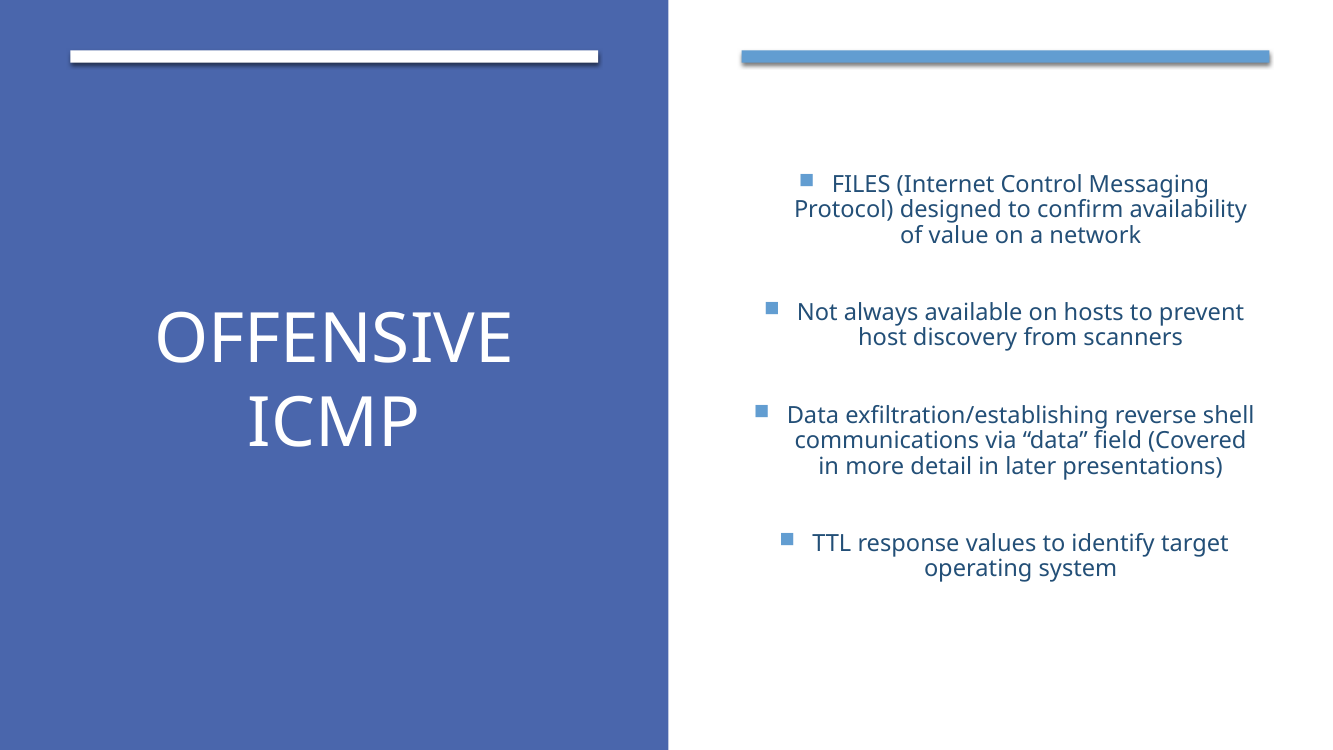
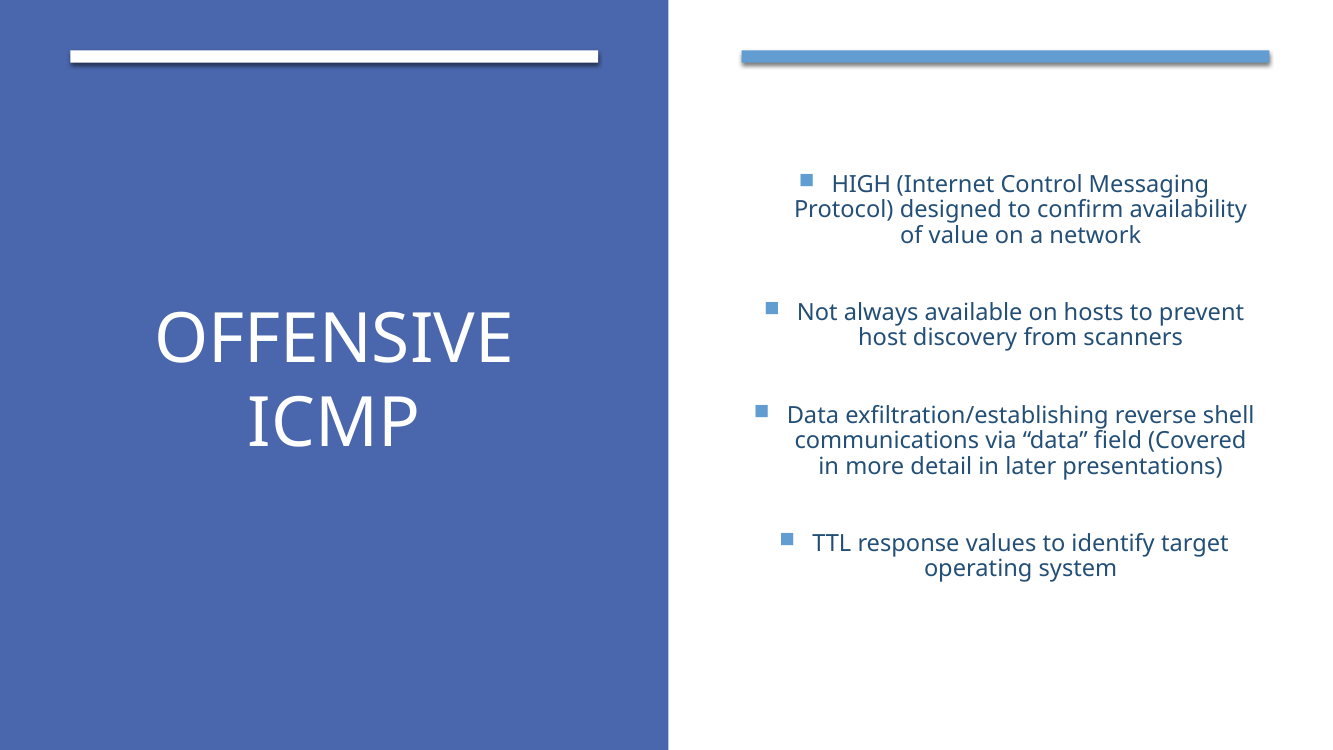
FILES: FILES -> HIGH (861, 184)
